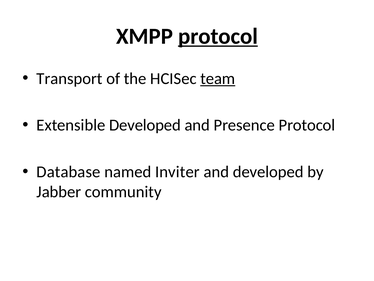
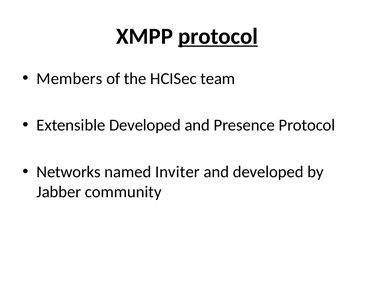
Transport: Transport -> Members (69, 78)
team underline: present -> none (218, 78)
Database: Database -> Networks (69, 172)
